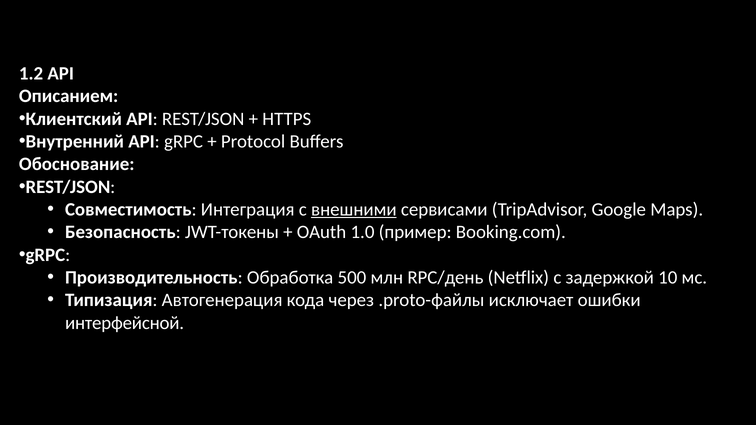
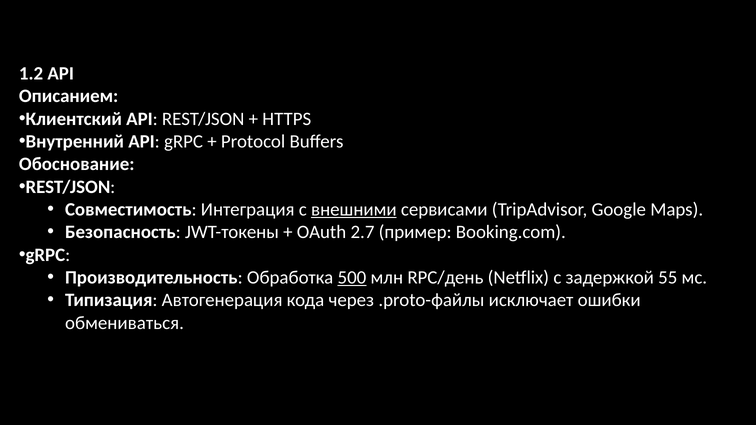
1.0: 1.0 -> 2.7 (362, 232)
500 underline: none -> present (352, 278)
10: 10 -> 55 (668, 278)
интерфейсной: интерфейсной -> обмениваться (124, 323)
